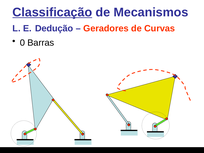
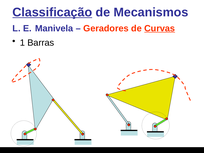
Dedução: Dedução -> Manivela (54, 28)
Curvas underline: none -> present (160, 28)
0: 0 -> 1 (22, 43)
